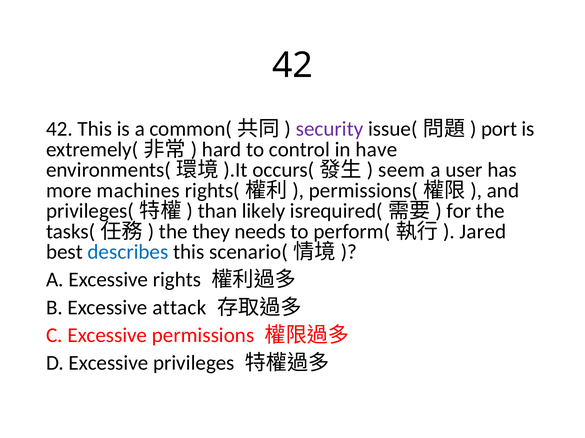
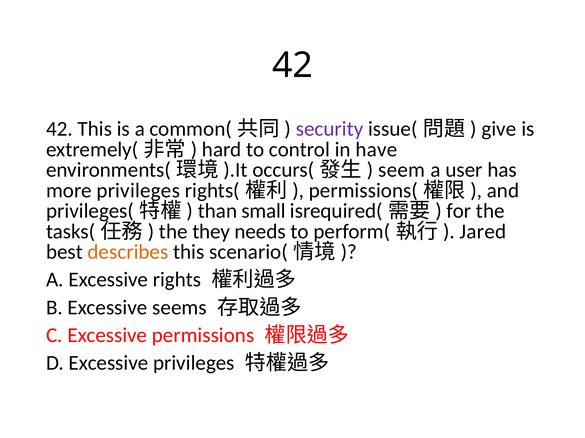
port: port -> give (499, 129)
more machines: machines -> privileges (138, 191)
likely: likely -> small (264, 211)
describes colour: blue -> orange (128, 252)
attack: attack -> seems (179, 308)
